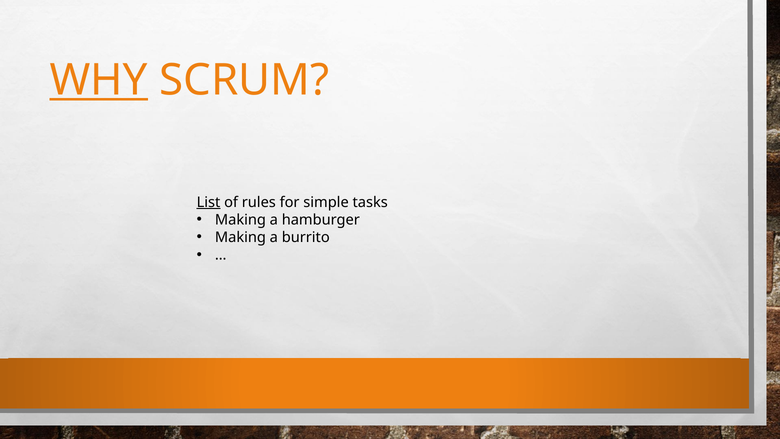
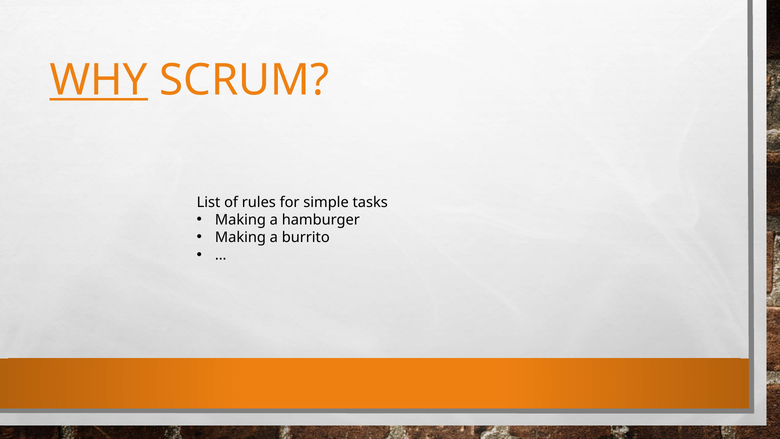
List underline: present -> none (209, 202)
